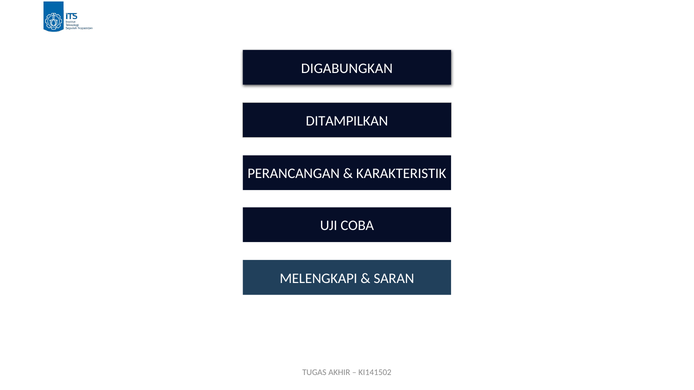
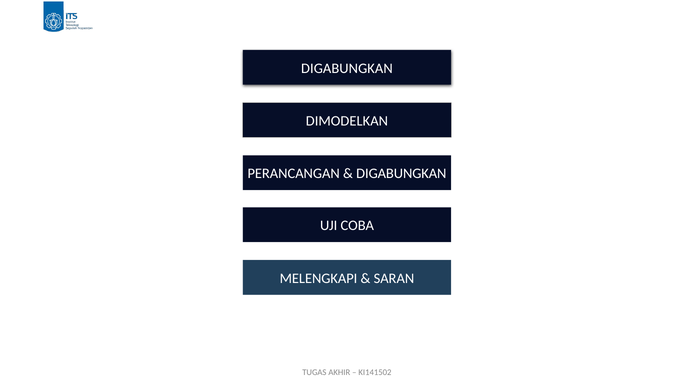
DITAMPILKAN: DITAMPILKAN -> DIMODELKAN (347, 121)
KARAKTERISTIK: KARAKTERISTIK -> DIGABUNGKAN (401, 174)
